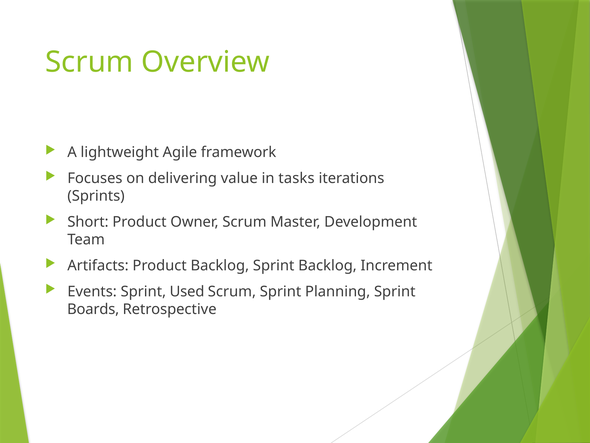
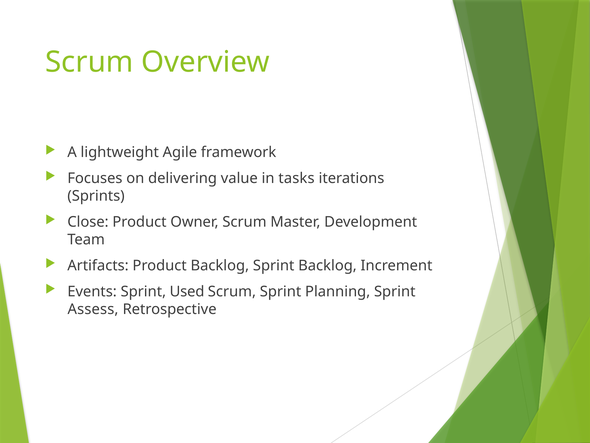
Short: Short -> Close (88, 222)
Boards: Boards -> Assess (93, 309)
